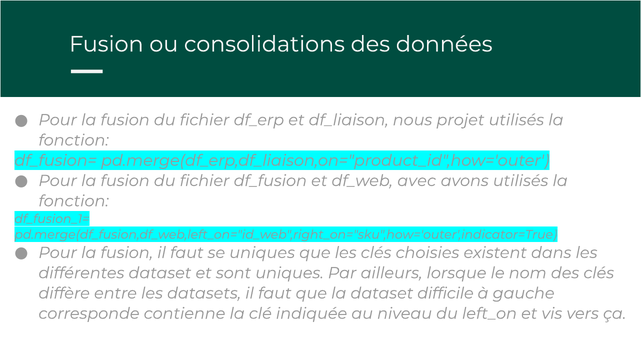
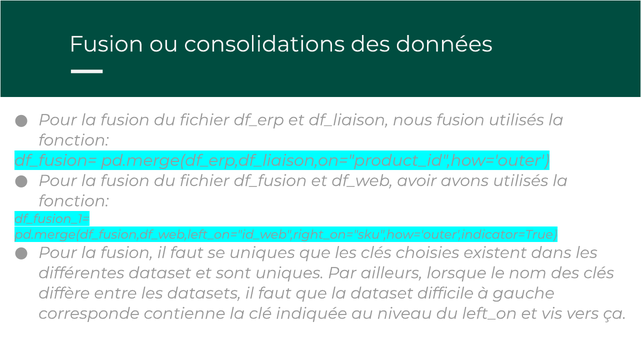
nous projet: projet -> fusion (461, 120)
avec: avec -> avoir (417, 181)
